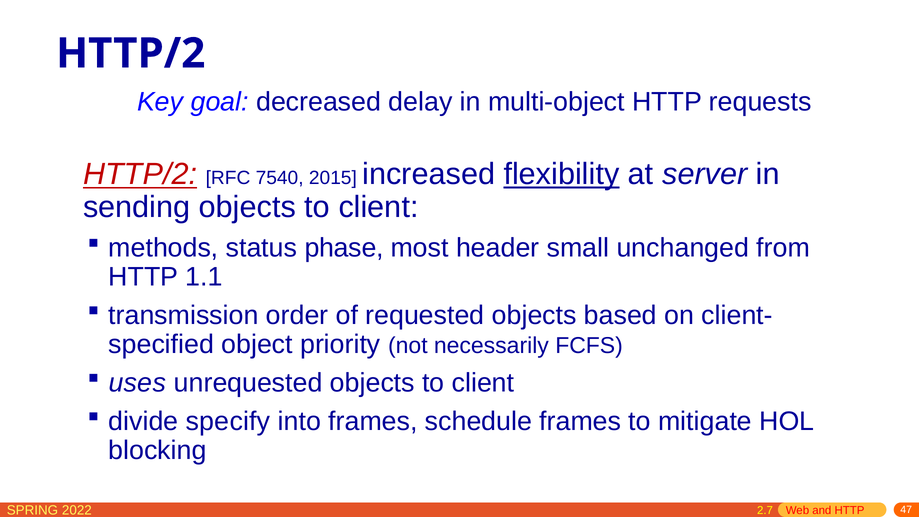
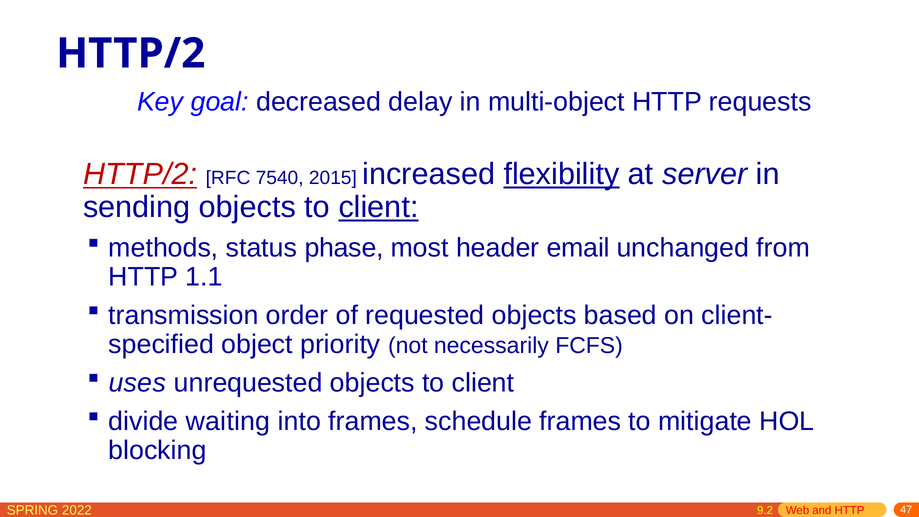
client underline: none -> present (378, 207)
small: small -> email (578, 248)
specify: specify -> waiting (228, 421)
2.7: 2.7 -> 9.2 (765, 510)
